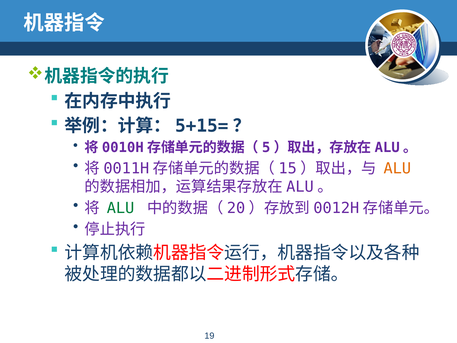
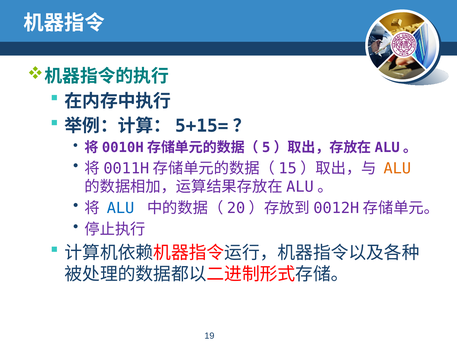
ALU colour: green -> blue (121, 208)
